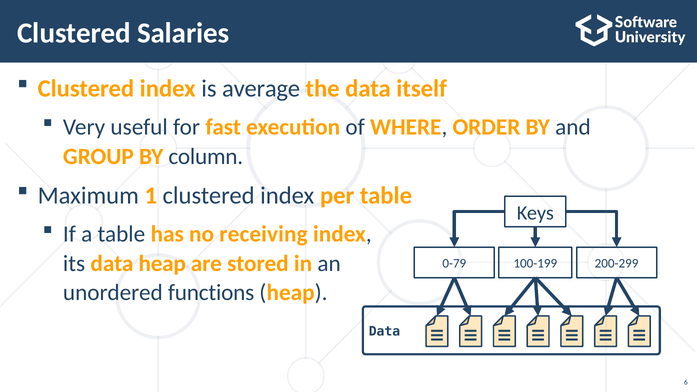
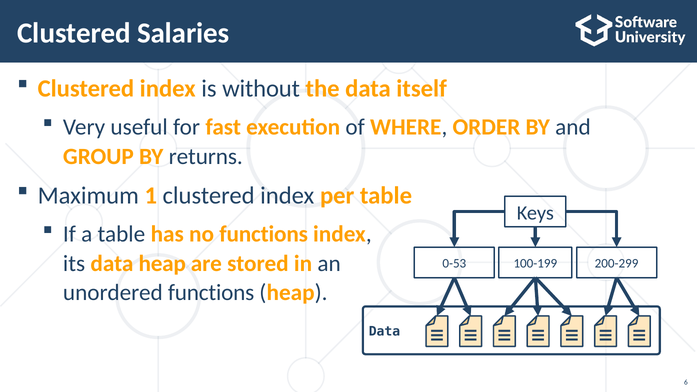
average: average -> without (261, 88)
column: column -> returns (206, 156)
no receiving: receiving -> functions (264, 234)
0-79: 0-79 -> 0-53 (454, 263)
